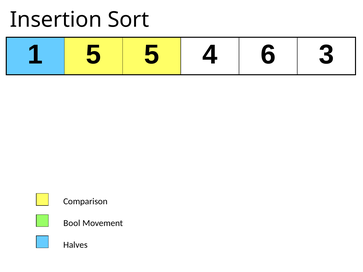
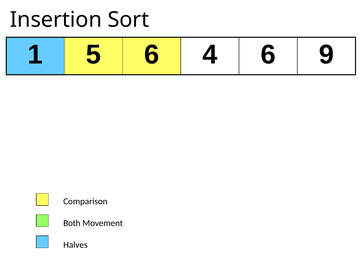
5 5: 5 -> 6 (152, 55)
3: 3 -> 9 (326, 55)
Bool: Bool -> Both (72, 223)
